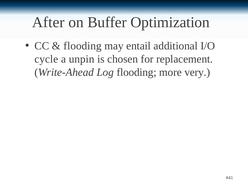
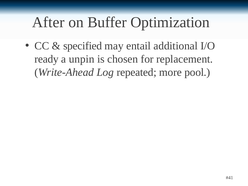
flooding: flooding -> specified (83, 46)
cycle: cycle -> ready (47, 59)
Log flooding: flooding -> repeated (137, 72)
very: very -> pool (197, 72)
